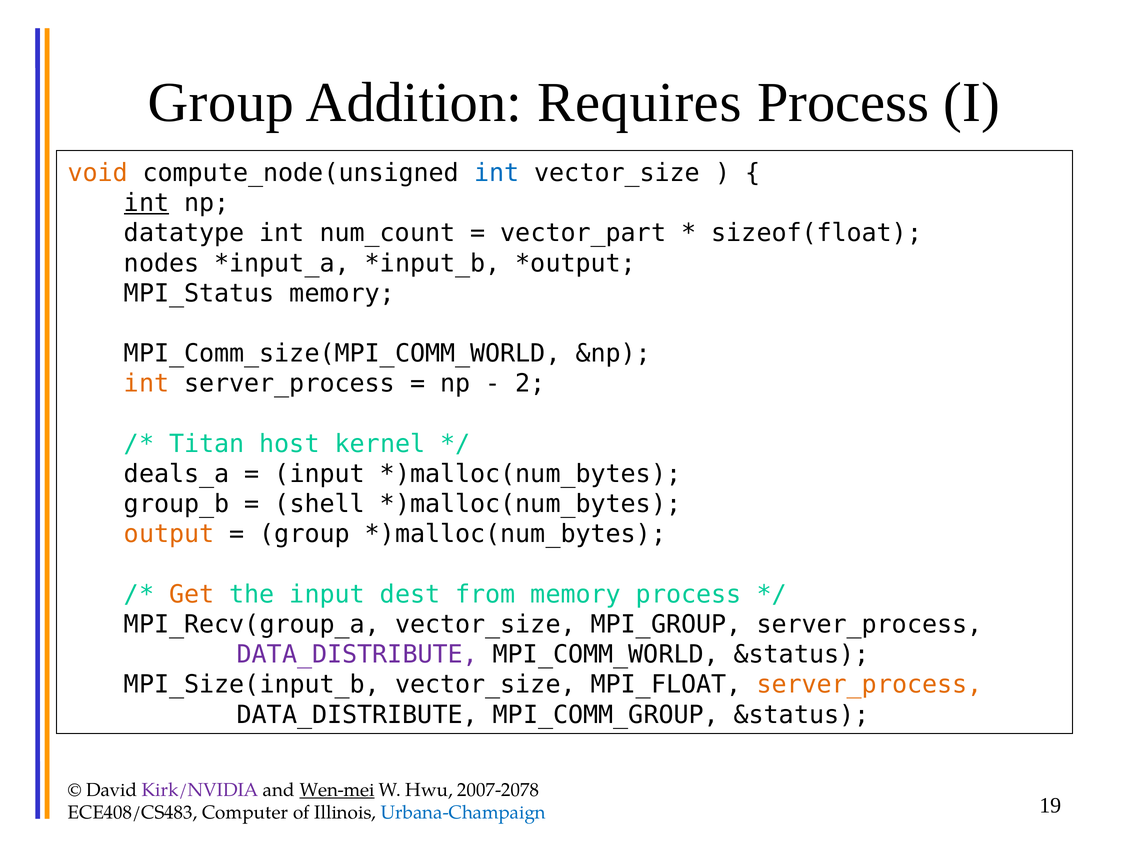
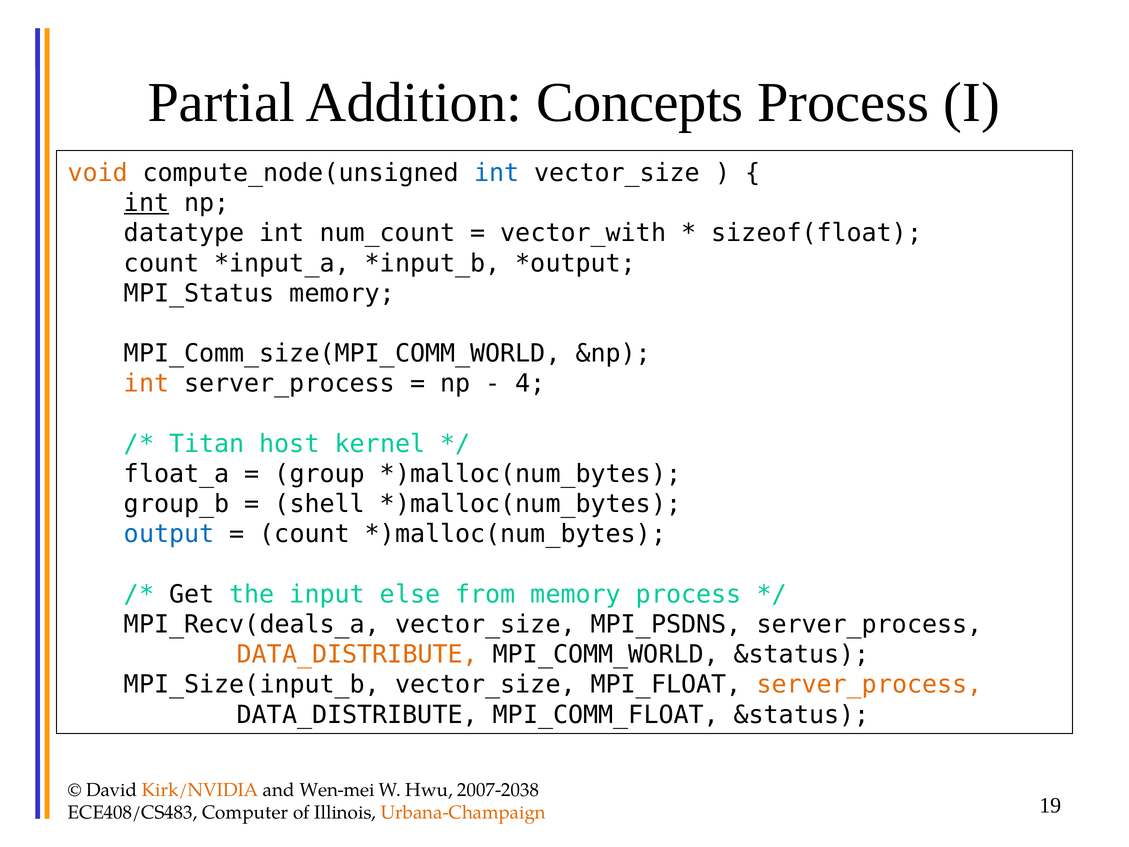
Group: Group -> Partial (221, 103)
Requires: Requires -> Concepts (640, 103)
vector_part: vector_part -> vector_with (583, 233)
nodes: nodes -> count (162, 263)
2: 2 -> 4 (531, 384)
deals_a: deals_a -> float_a (177, 474)
input: input -> group (320, 474)
output colour: orange -> blue (169, 534)
group: group -> count (305, 534)
Get colour: orange -> black (192, 594)
dest: dest -> else (410, 594)
MPI_Recv(group_a: MPI_Recv(group_a -> MPI_Recv(deals_a (252, 624)
MPI_GROUP: MPI_GROUP -> MPI_PSDNS (666, 624)
DATA_DISTRIBUTE colour: purple -> orange (357, 654)
MPI_COMM_GROUP: MPI_COMM_GROUP -> MPI_COMM_FLOAT (606, 715)
Kirk/NVIDIA colour: purple -> orange (200, 790)
Wen-mei underline: present -> none (337, 790)
2007-2078: 2007-2078 -> 2007-2038 (498, 790)
Urbana-Champaign colour: blue -> orange (463, 812)
